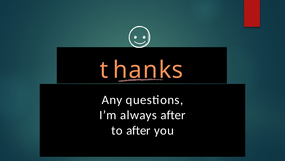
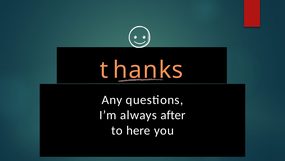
to after: after -> here (138, 130)
